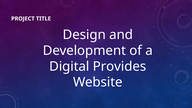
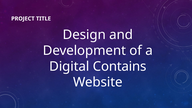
Provides: Provides -> Contains (120, 66)
